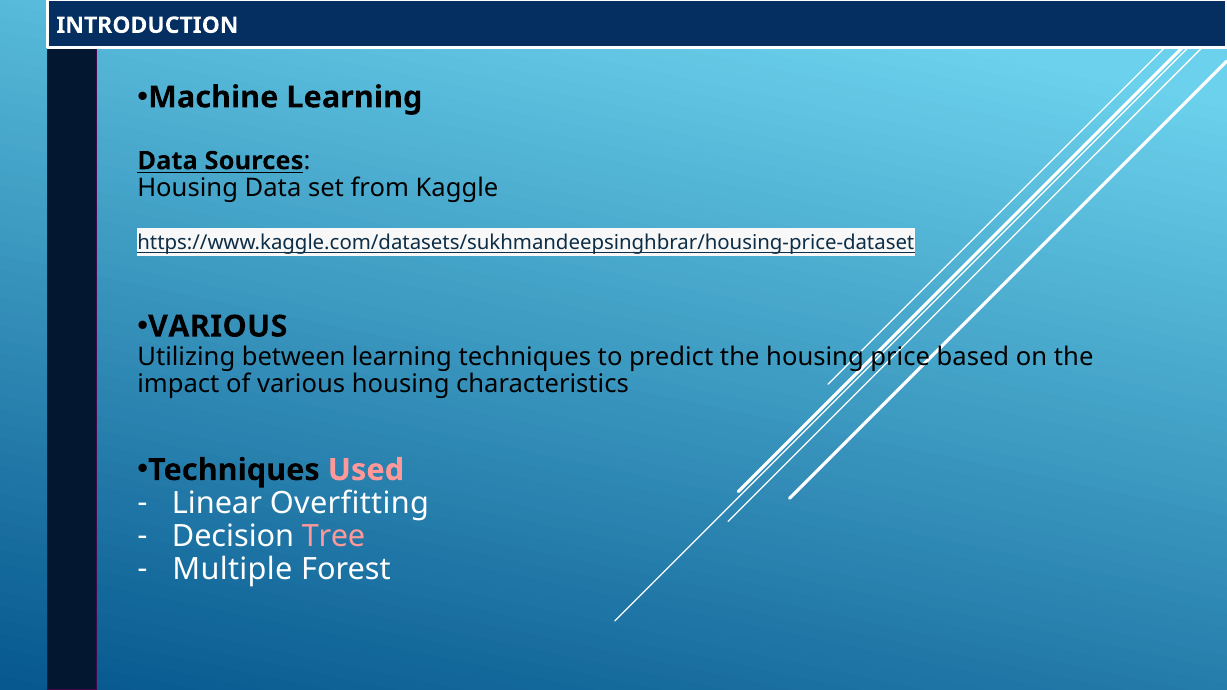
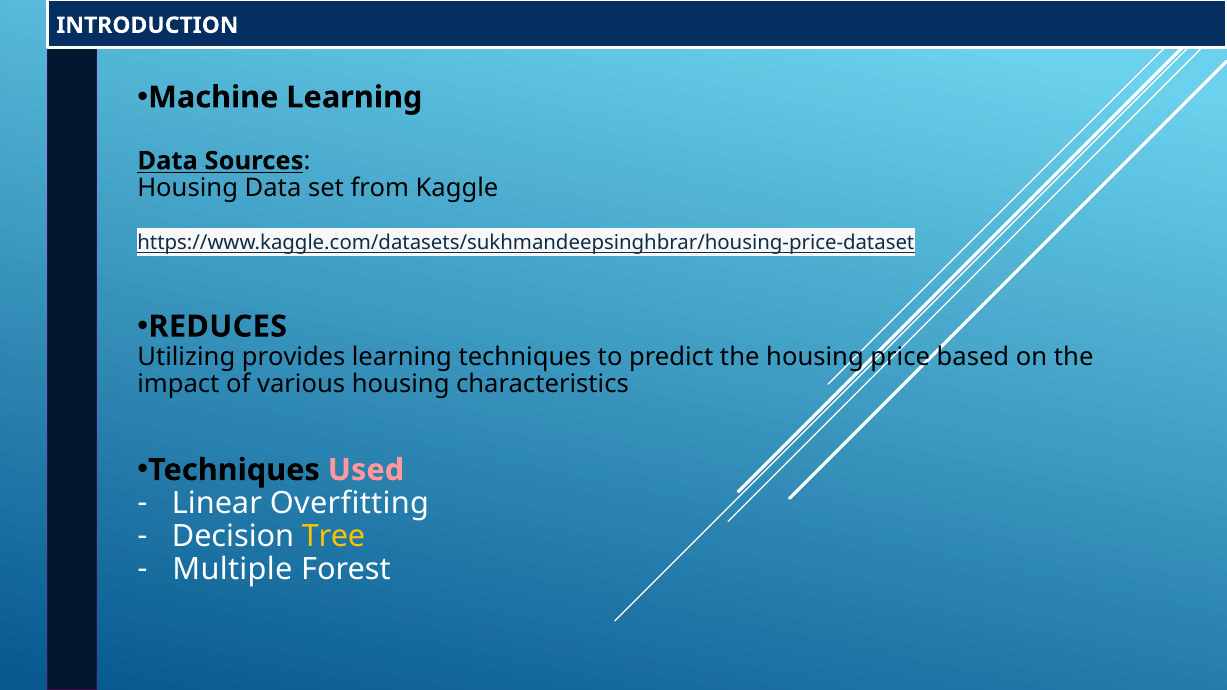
VARIOUS: VARIOUS -> REDUCES (218, 327)
between: between -> provides (294, 357)
Tree colour: pink -> yellow (333, 536)
